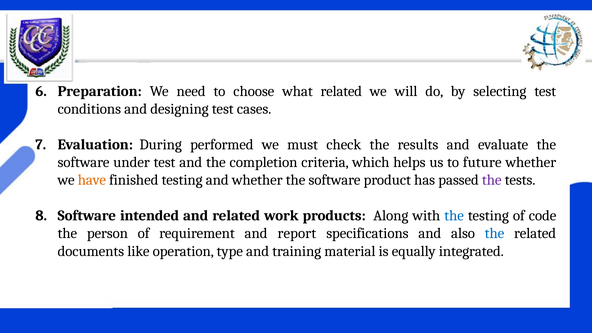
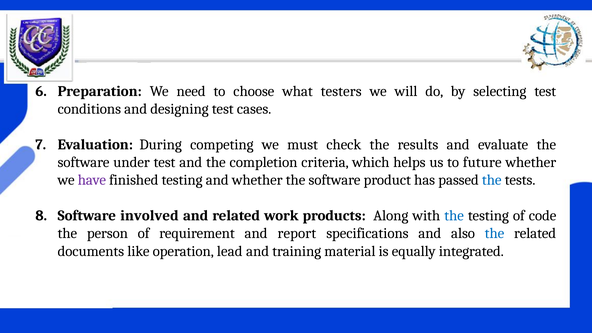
what related: related -> testers (341, 91)
performed: performed -> competing (222, 145)
have colour: orange -> purple (92, 180)
the colour: purple -> blue (492, 180)
intended: intended -> involved (149, 216)
type: type -> lead (230, 251)
